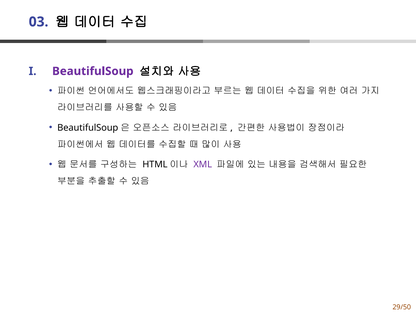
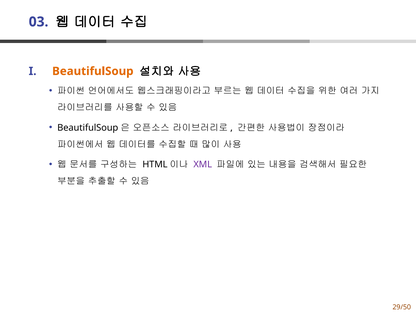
BeautifulSoup colour: purple -> orange (93, 71)
